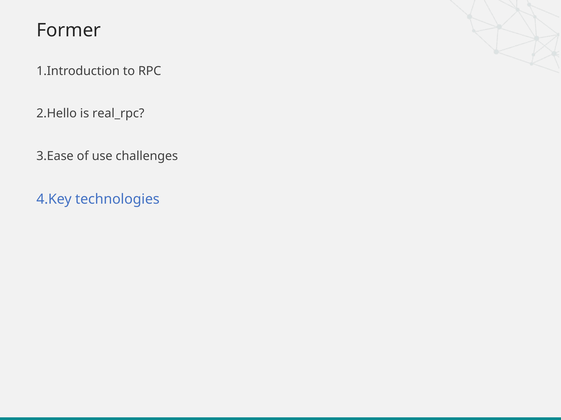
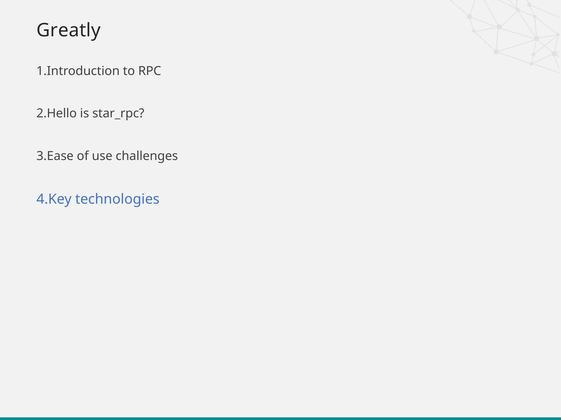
Former: Former -> Greatly (69, 30)
real_rpc: real_rpc -> star_rpc (118, 114)
